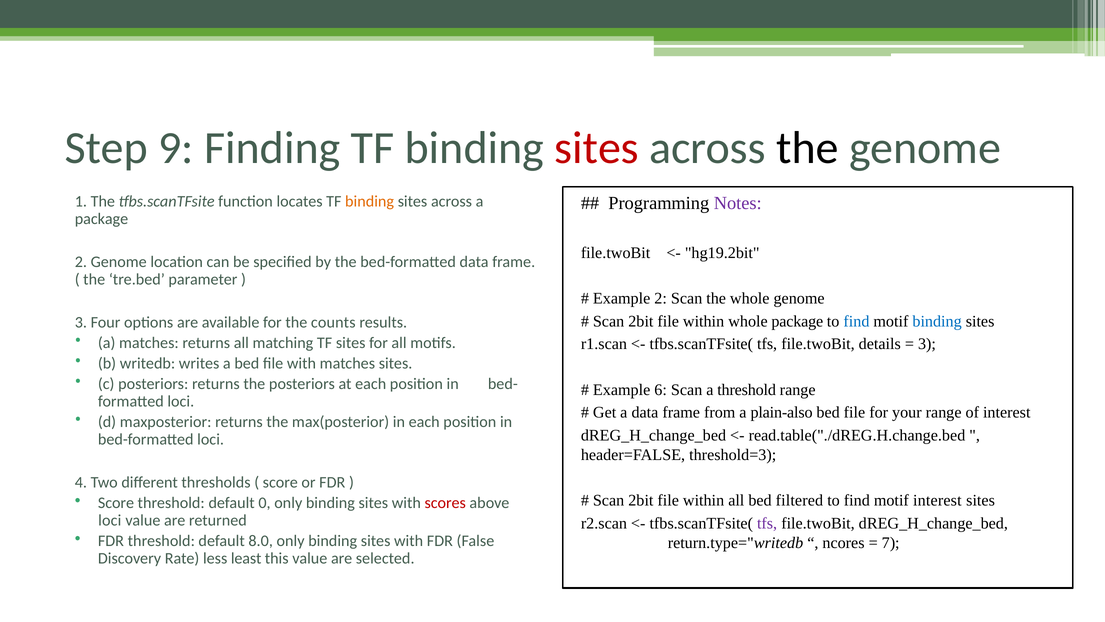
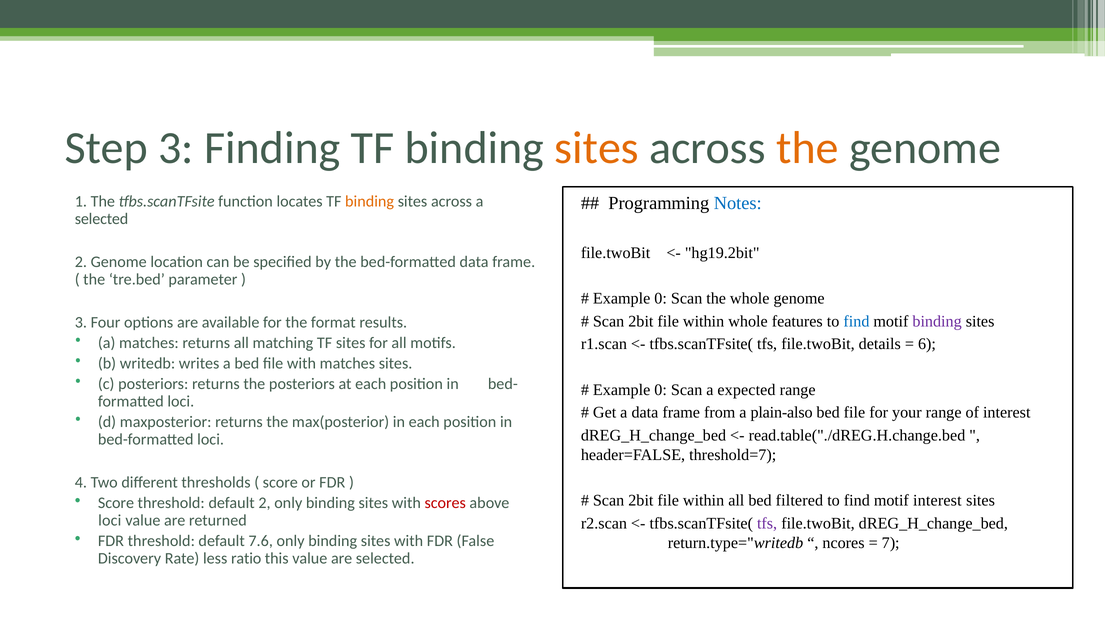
Step 9: 9 -> 3 (176, 148)
sites colour: red -> orange (597, 148)
the colour: black -> orange (808, 148)
Notes colour: purple -> blue (738, 203)
package: package -> selected (102, 219)
2: 2 -> 0 (661, 298)
whole package: package -> features (797, 321)
binding colour: blue -> purple (937, 321)
counts: counts -> format (333, 322)
3: 3 -> 6 (927, 344)
6: 6 -> 0 (661, 390)
a threshold: threshold -> expected (746, 390)
threshold=3: threshold=3 -> threshold=7 (733, 455)
default 0: 0 -> 2 (265, 503)
8.0: 8.0 -> 7.6 (261, 541)
least: least -> ratio (246, 558)
